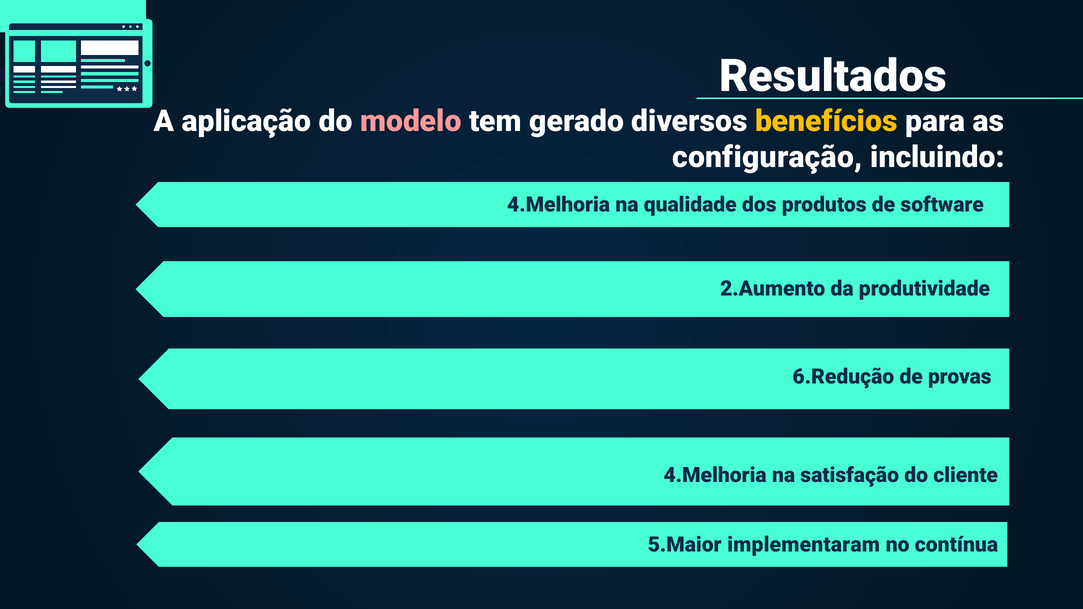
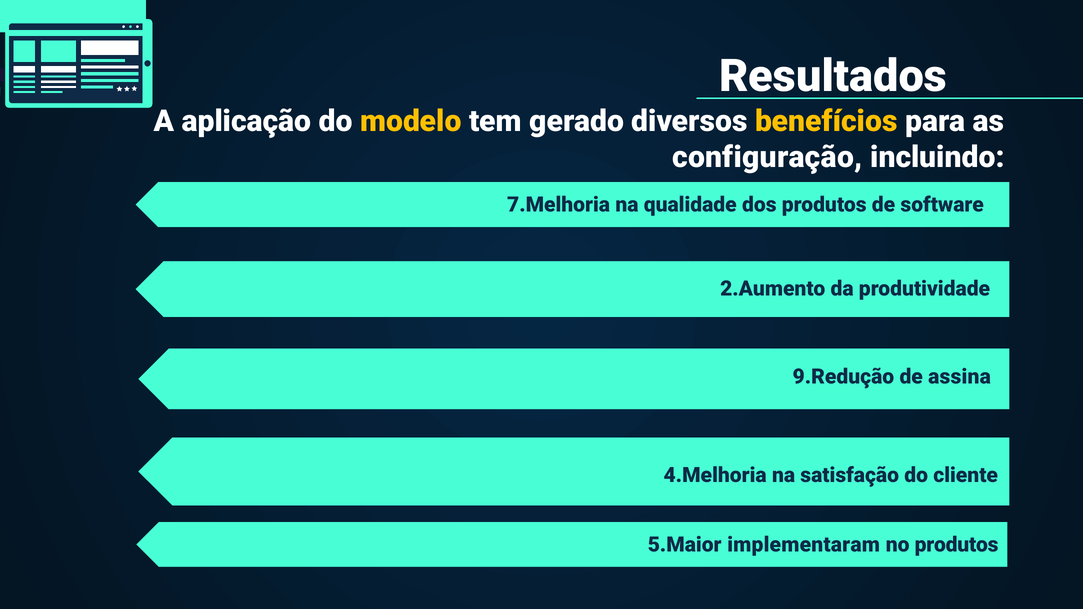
modelo colour: pink -> yellow (411, 121)
4.Melhoria: 4.Melhoria -> 7.Melhoria (559, 205)
6.Redução: 6.Redução -> 9.Redução (843, 377)
provas: provas -> assina (960, 377)
no contínua: contínua -> produtos (957, 545)
